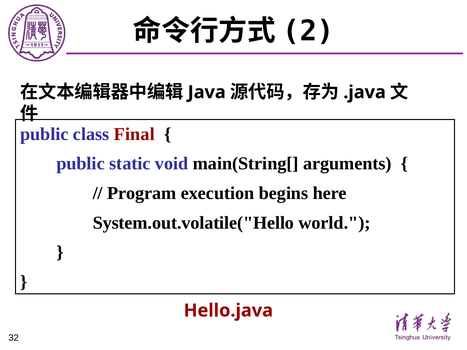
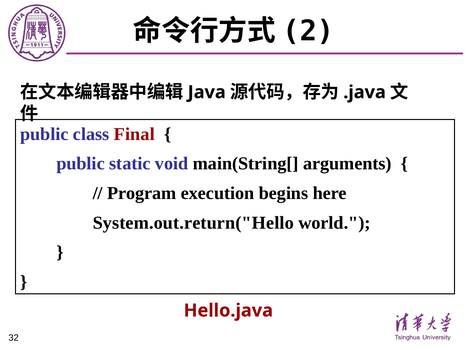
System.out.volatile("Hello: System.out.volatile("Hello -> System.out.return("Hello (193, 223)
